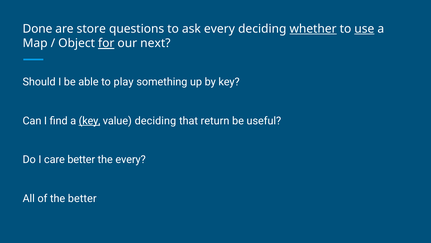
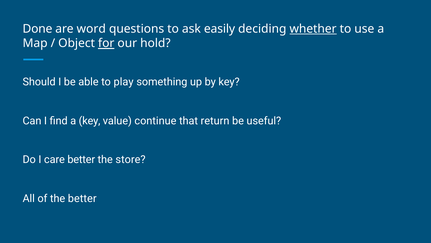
store: store -> word (91, 29)
ask every: every -> easily (220, 29)
use underline: present -> none (364, 29)
next: next -> hold (155, 43)
key underline: present -> none (90, 121)
value deciding: deciding -> continue (155, 121)
the every: every -> store (131, 159)
